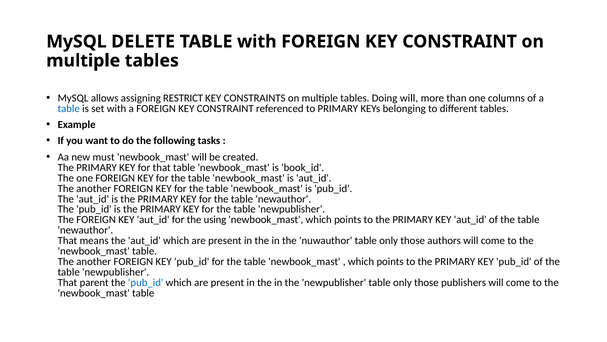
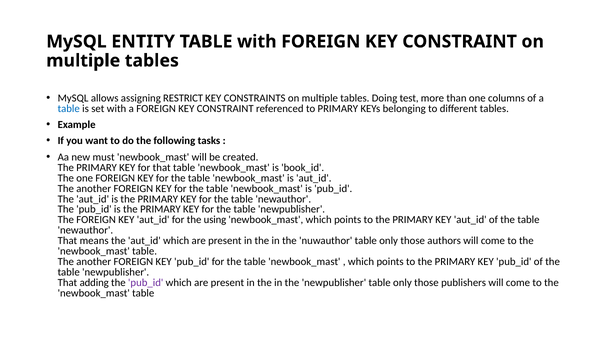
DELETE: DELETE -> ENTITY (143, 41)
Doing will: will -> test (409, 98)
parent: parent -> adding (94, 282)
pub_id colour: blue -> purple (146, 282)
